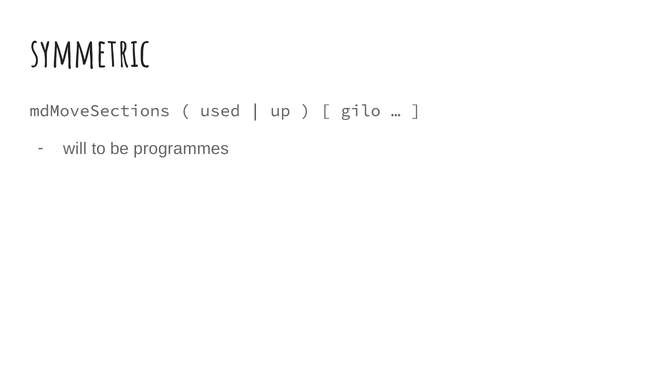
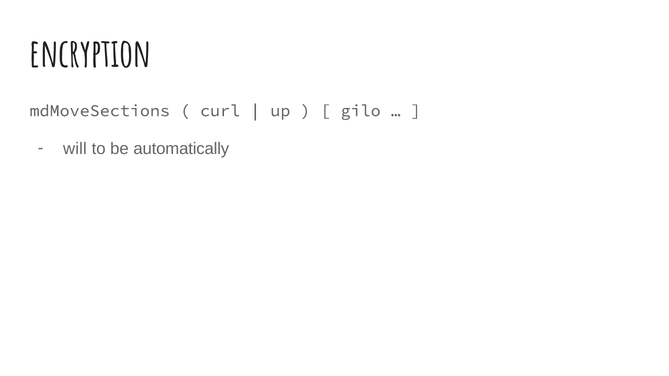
symmetric: symmetric -> encryption (91, 54)
used: used -> curl (220, 111)
programmes: programmes -> automatically (181, 149)
